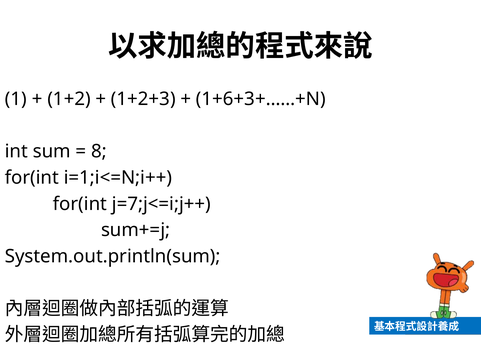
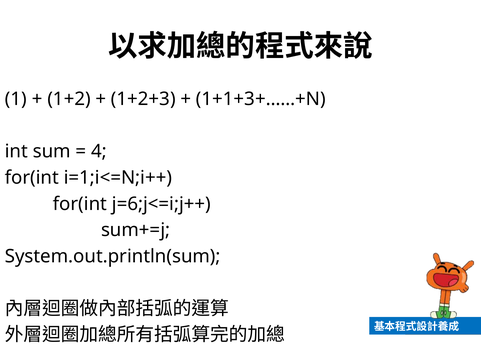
1+6+3+……+N: 1+6+3+……+N -> 1+1+3+……+N (261, 99)
8: 8 -> 4 (99, 151)
j=7;j<=i;j++: j=7;j<=i;j++ -> j=6;j<=i;j++ (161, 204)
